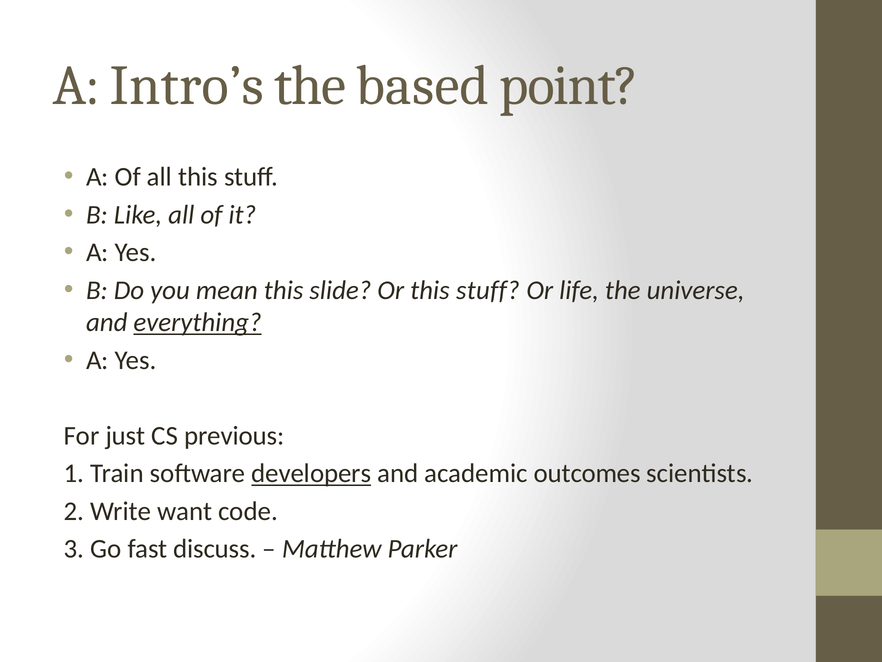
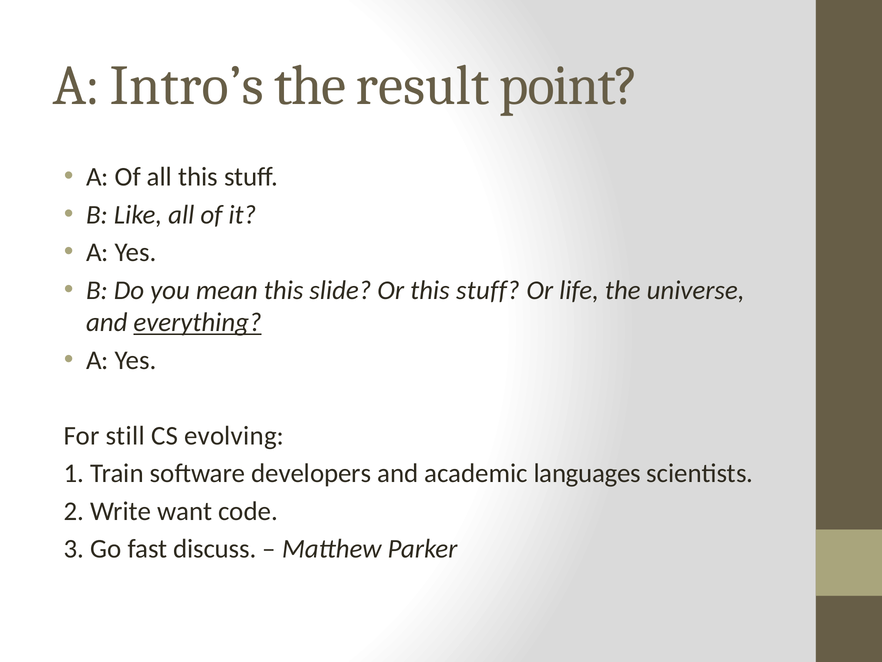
based: based -> result (423, 86)
just: just -> still (125, 435)
previous: previous -> evolving (234, 435)
developers underline: present -> none (311, 473)
outcomes: outcomes -> languages (587, 473)
